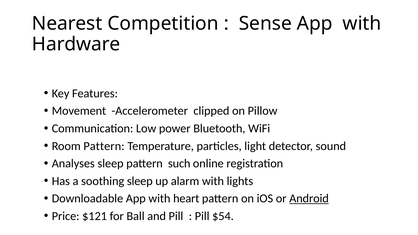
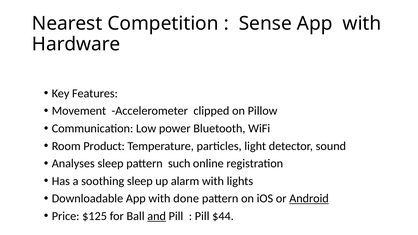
Room Pattern: Pattern -> Product (104, 146)
heart: heart -> done (186, 199)
$121: $121 -> $125 (95, 216)
and underline: none -> present (157, 216)
$54: $54 -> $44 (223, 216)
